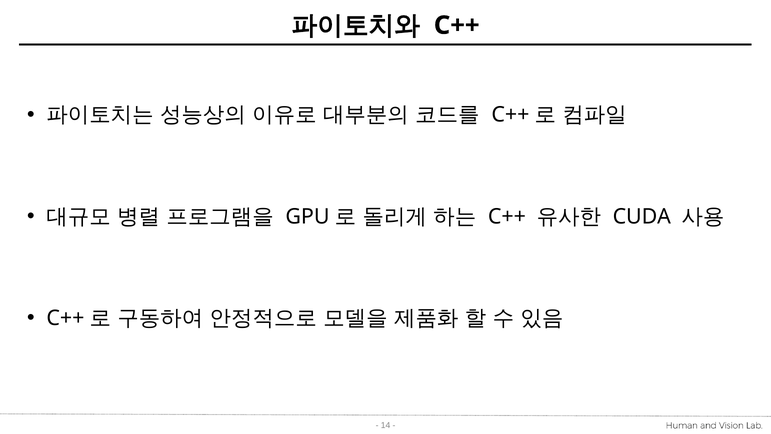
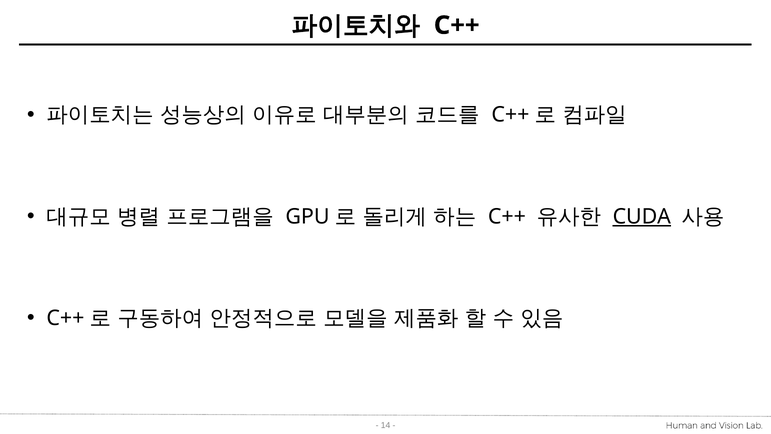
CUDA underline: none -> present (642, 216)
